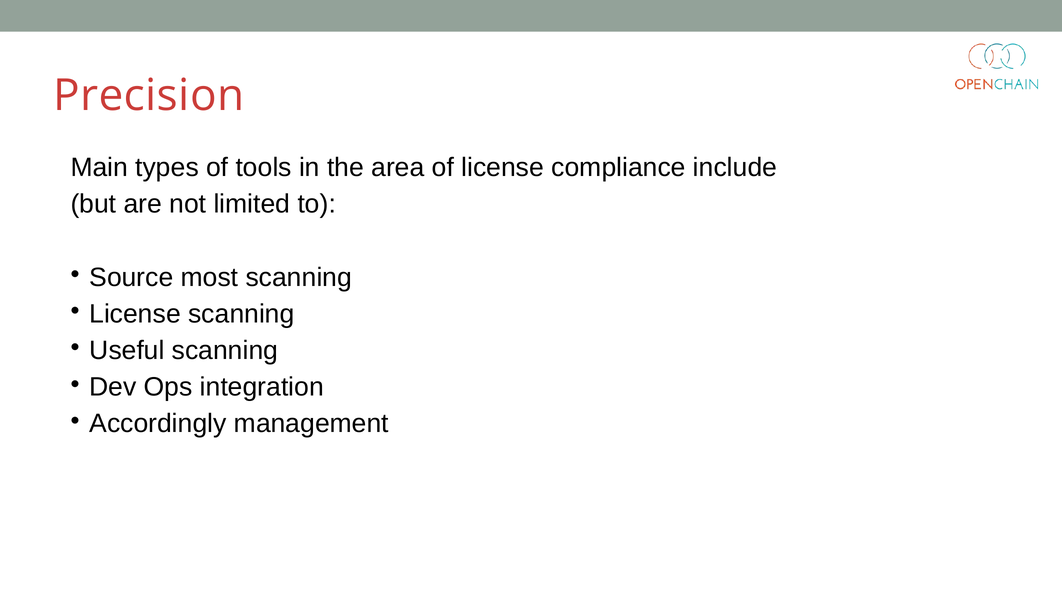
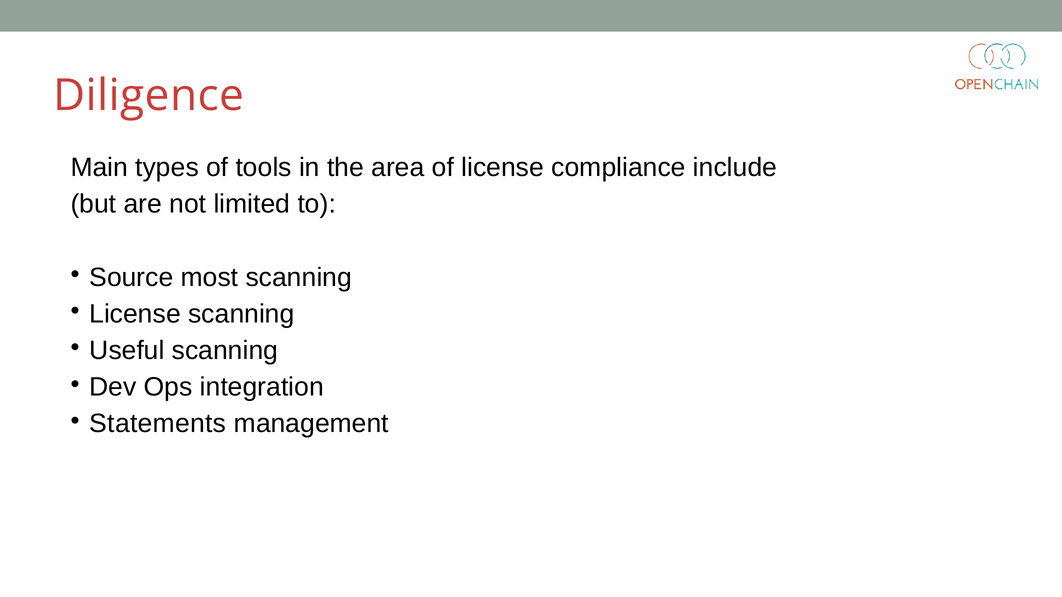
Precision: Precision -> Diligence (149, 96)
Accordingly: Accordingly -> Statements (158, 424)
